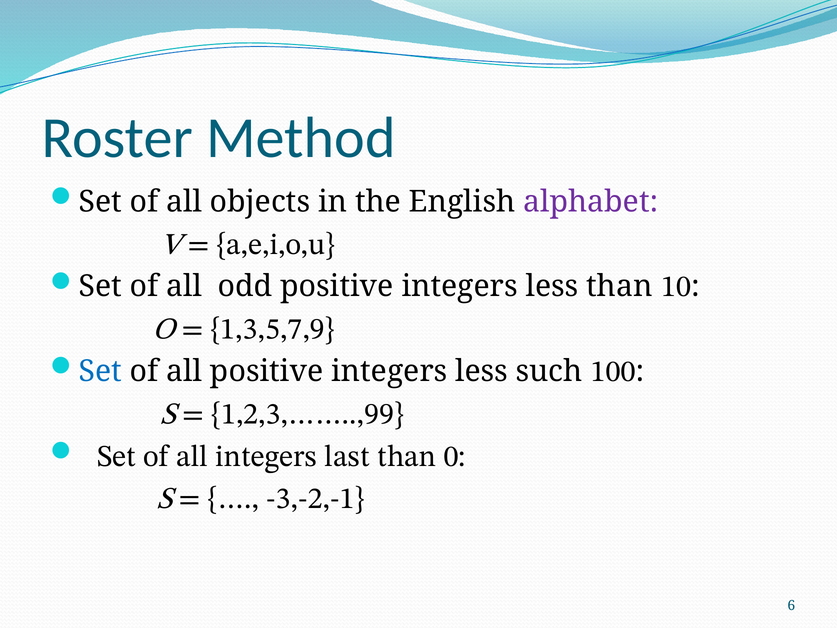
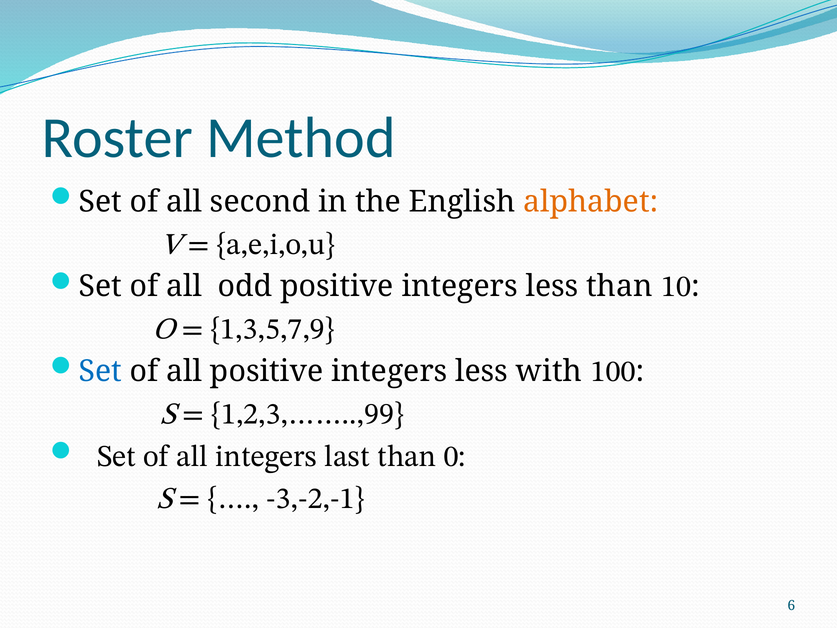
objects: objects -> second (260, 202)
alphabet colour: purple -> orange (591, 202)
such: such -> with (549, 371)
